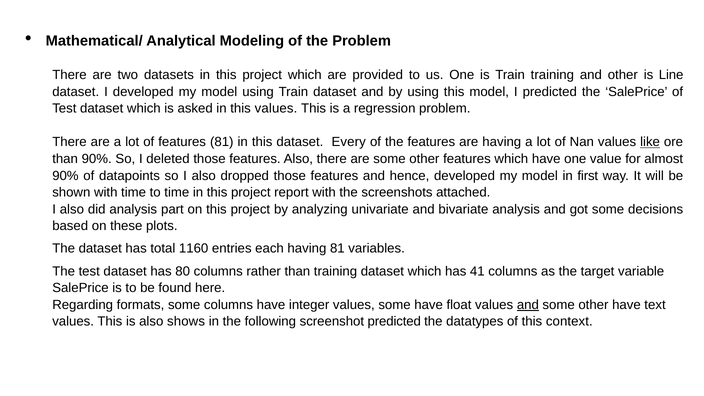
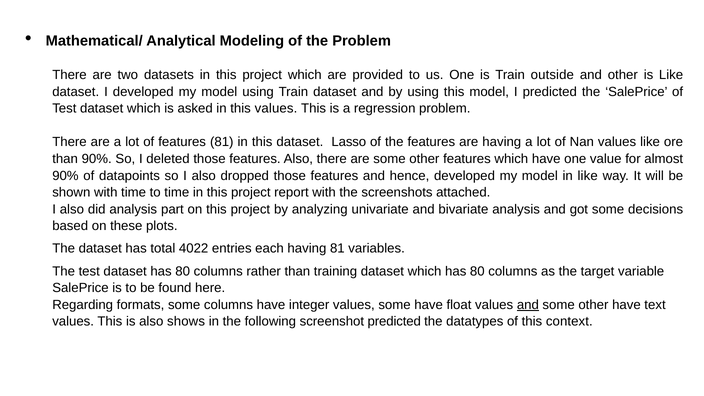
Train training: training -> outside (552, 75)
is Line: Line -> Like (671, 75)
Every: Every -> Lasso (349, 142)
like underline: present -> none (650, 142)
in first: first -> like (588, 176)
1160: 1160 -> 4022 (194, 249)
which has 41: 41 -> 80 (477, 271)
